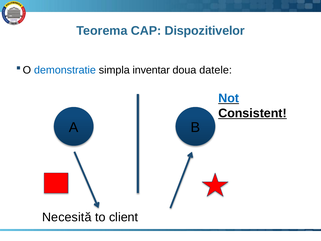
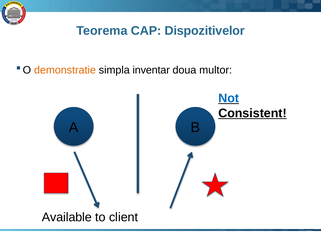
demonstratie colour: blue -> orange (65, 70)
datele: datele -> multor (216, 70)
Necesită: Necesită -> Available (67, 217)
